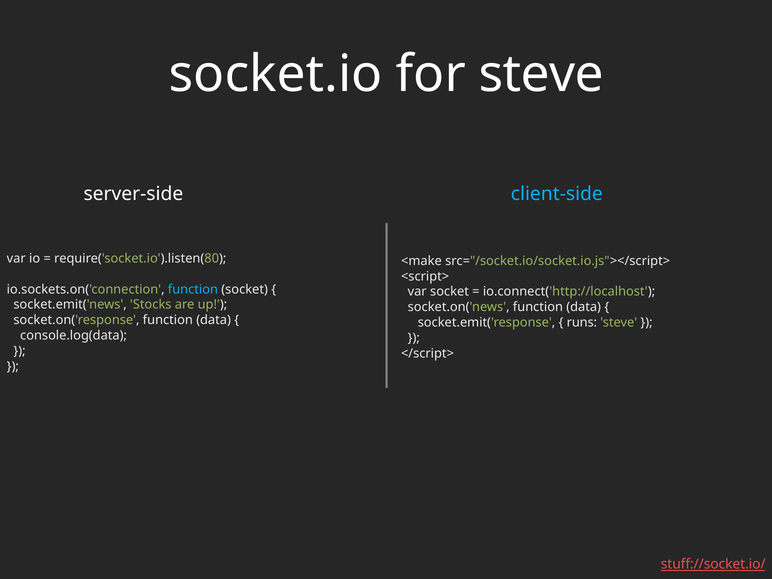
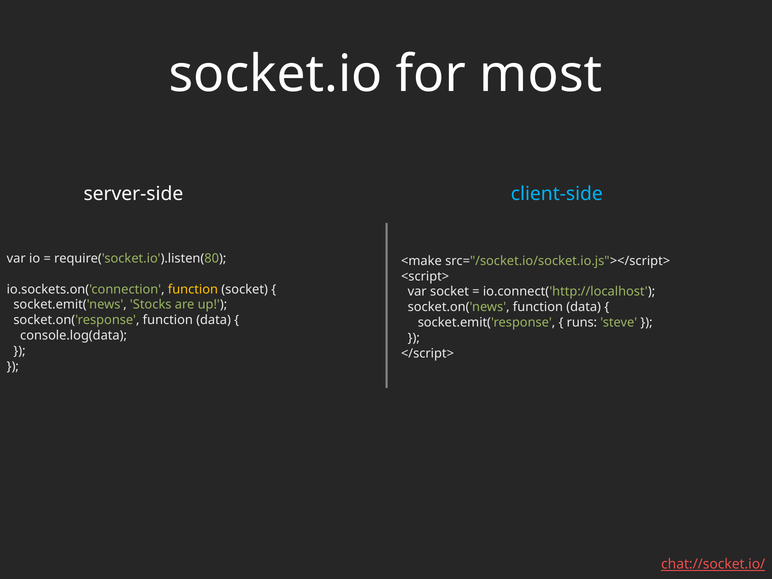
for steve: steve -> most (541, 74)
function colour: light blue -> yellow (193, 289)
stuff://socket.io/: stuff://socket.io/ -> chat://socket.io/ (713, 564)
